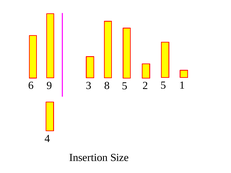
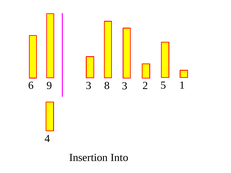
6 5: 5 -> 3 (125, 86)
Size: Size -> Into (119, 158)
